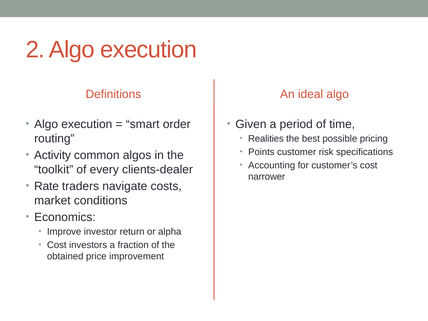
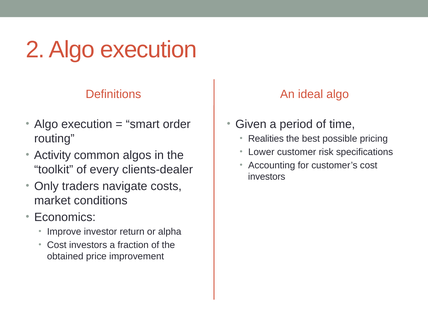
Points: Points -> Lower (261, 152)
narrower: narrower -> investors (267, 177)
Rate: Rate -> Only (46, 186)
